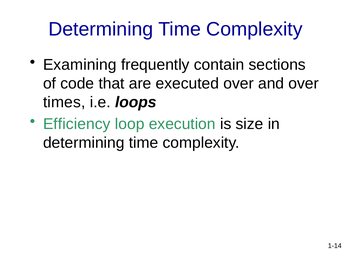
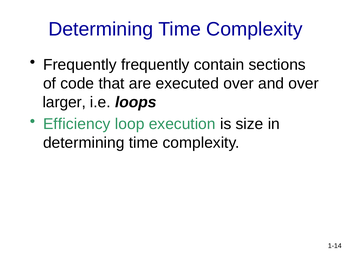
Examining: Examining -> Frequently (80, 65)
times: times -> larger (64, 102)
